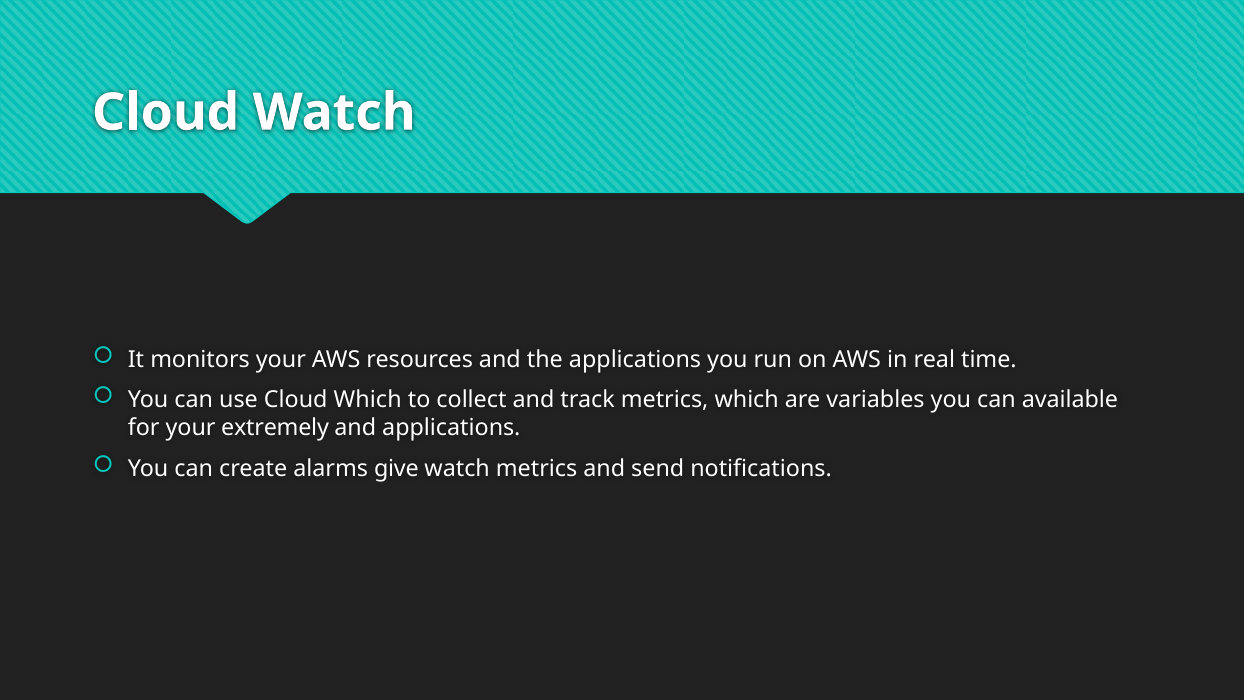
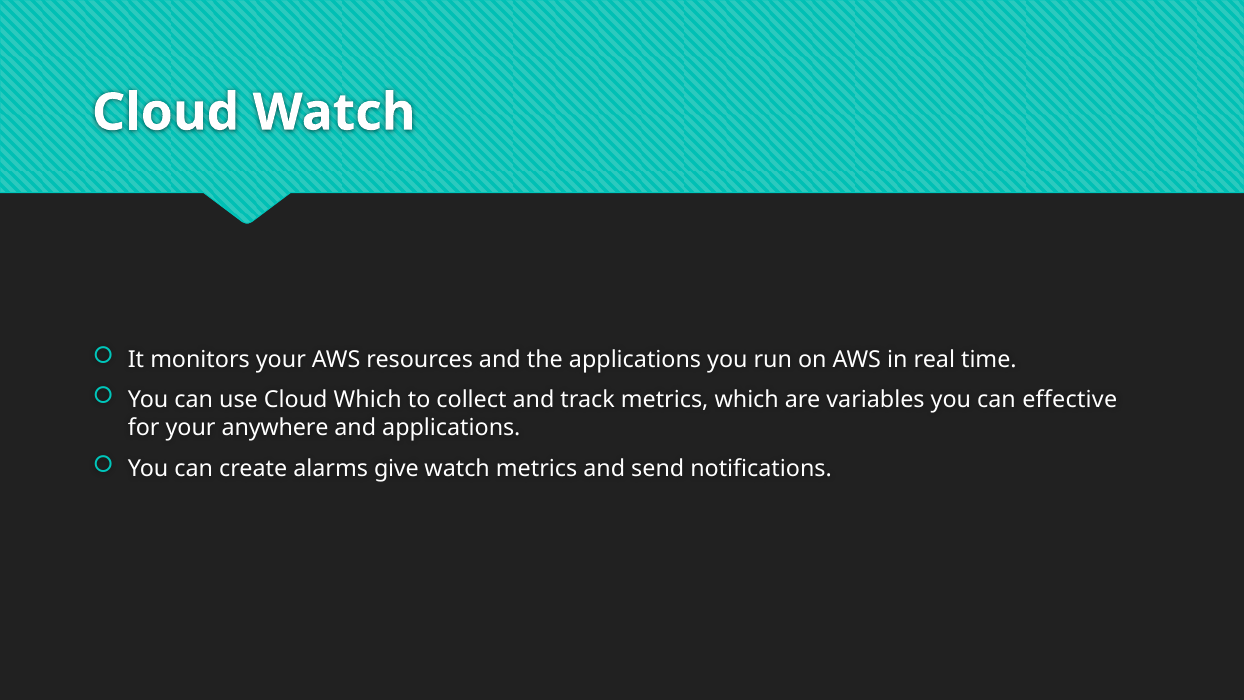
available: available -> effective (1070, 400)
extremely: extremely -> anywhere (275, 428)
